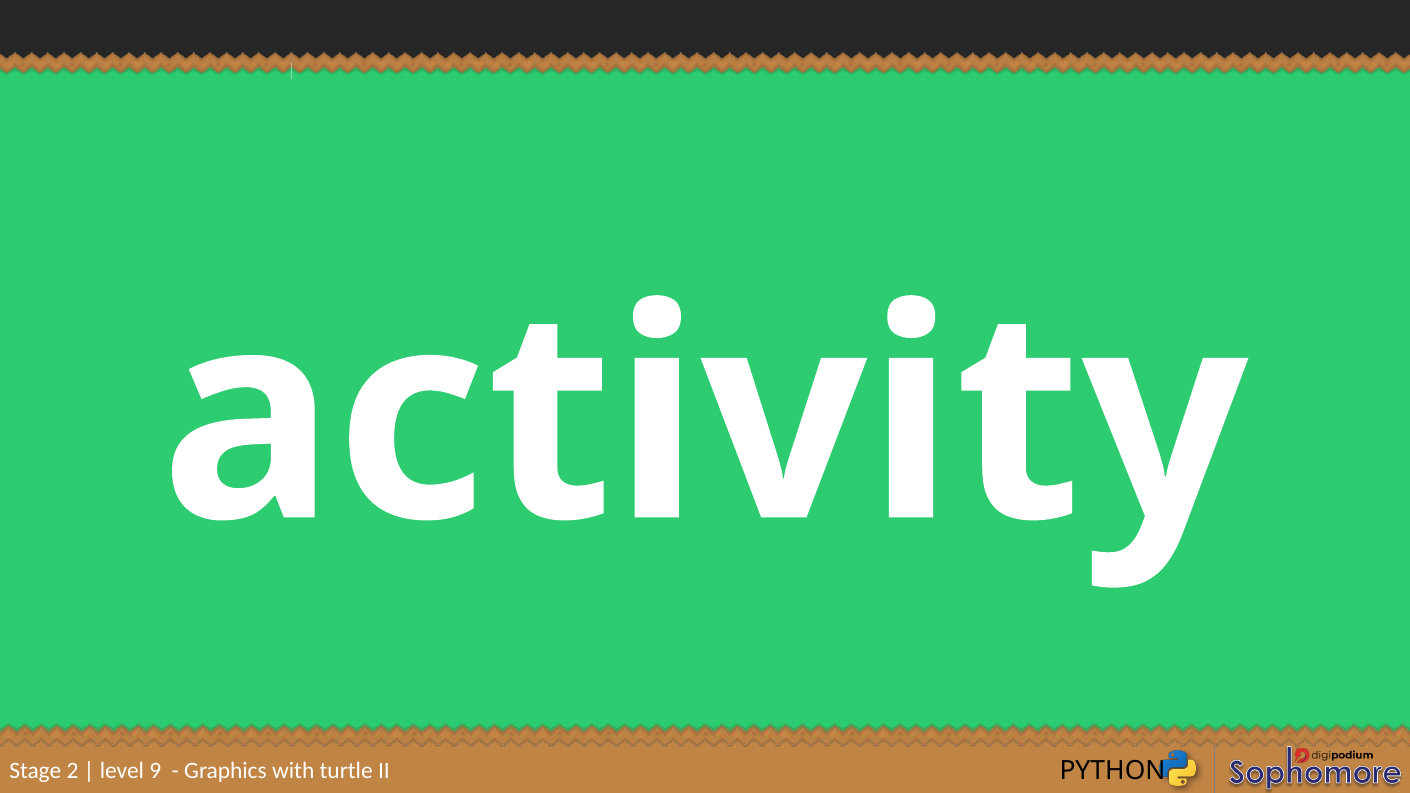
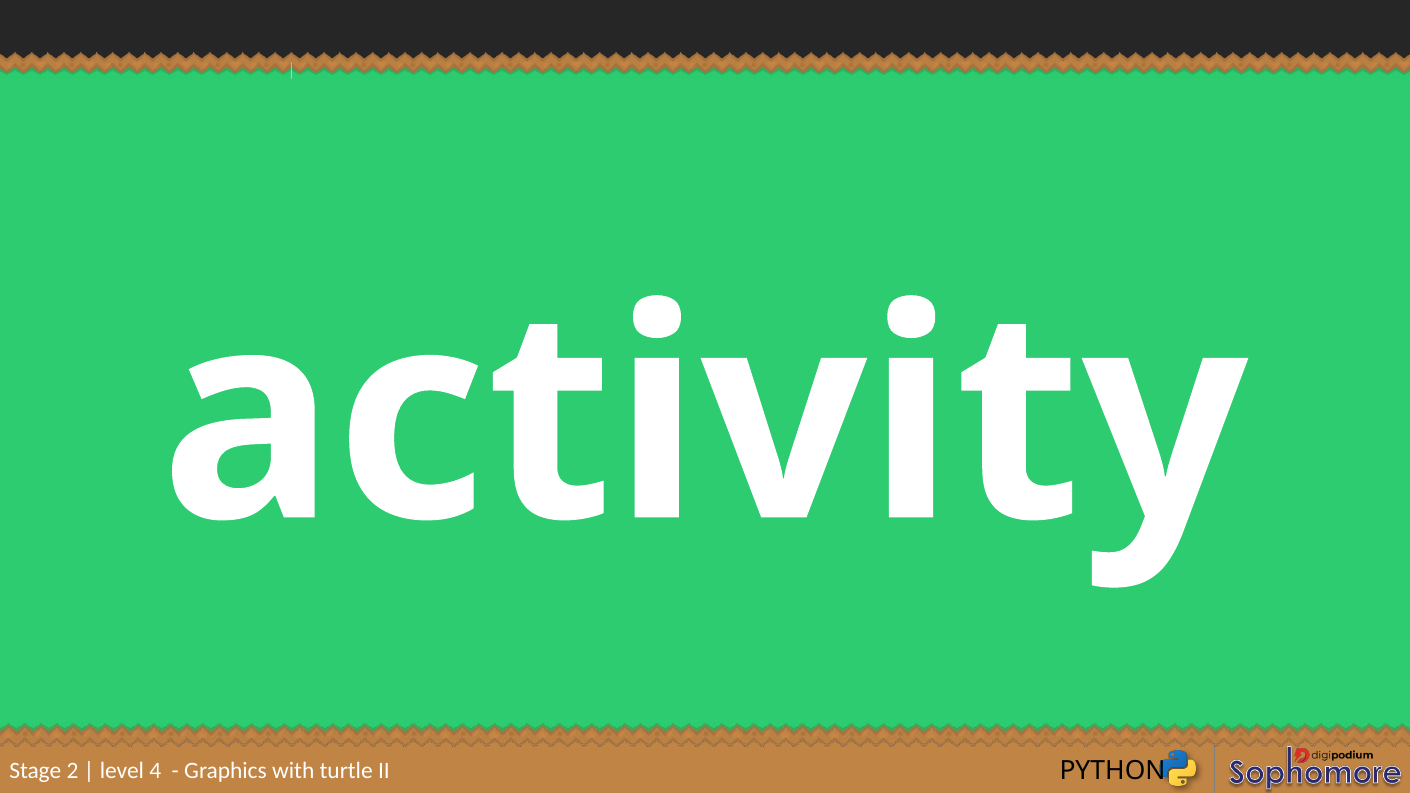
9: 9 -> 4 (155, 771)
